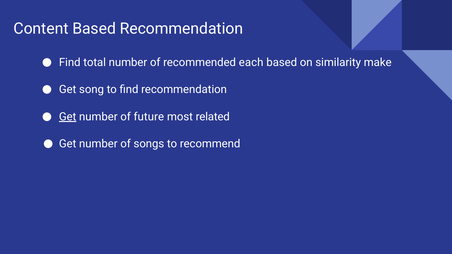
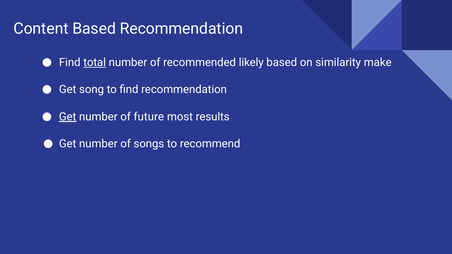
total underline: none -> present (95, 63)
each: each -> likely (251, 63)
related: related -> results (213, 117)
